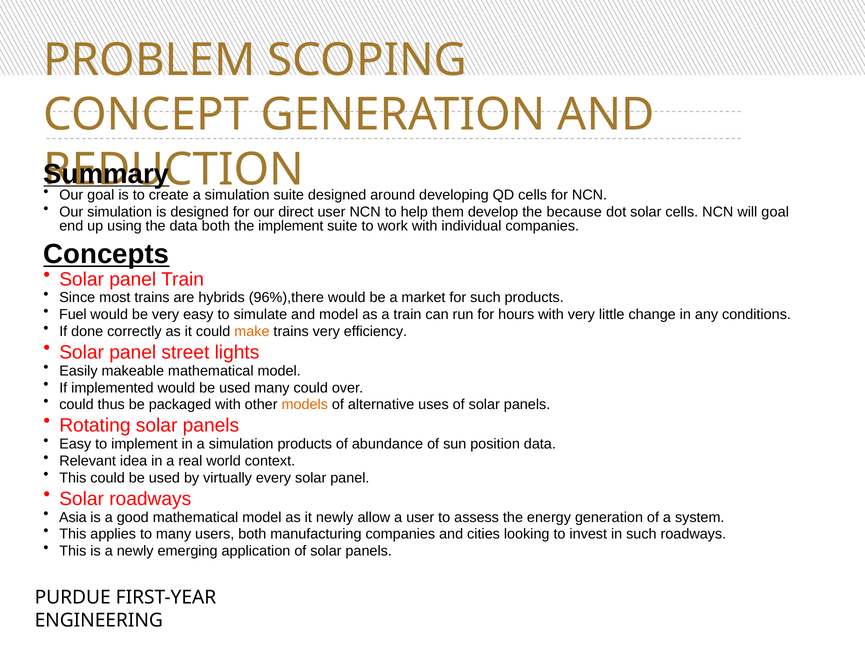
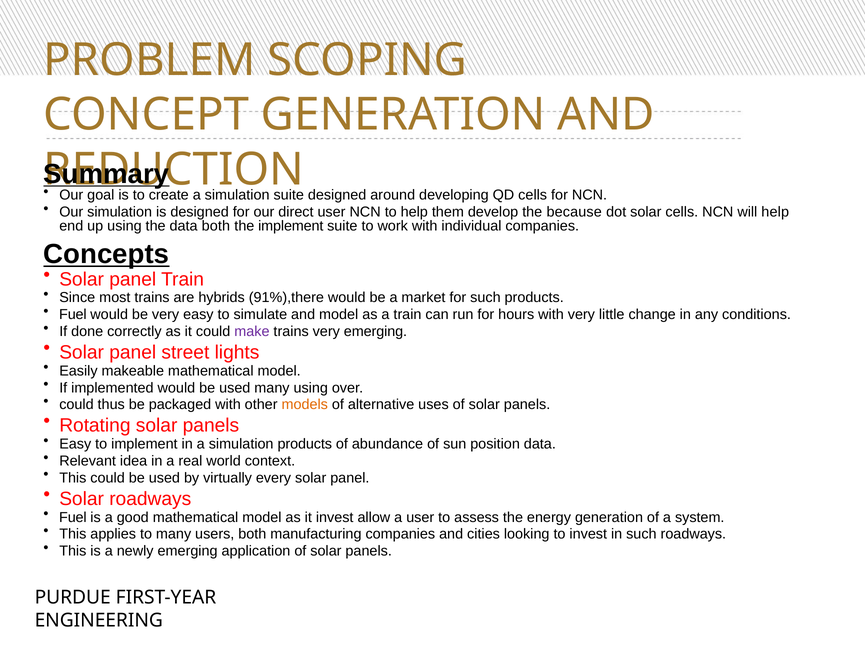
will goal: goal -> help (775, 212)
96%),there: 96%),there -> 91%),there (286, 298)
make colour: orange -> purple (252, 331)
very efficiency: efficiency -> emerging (375, 331)
many could: could -> using (311, 388)
Asia: Asia -> Fuel (73, 517)
it newly: newly -> invest (335, 517)
